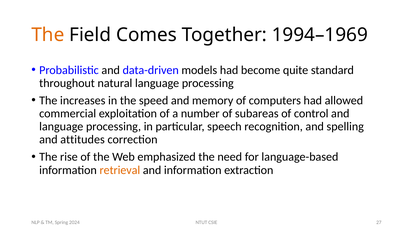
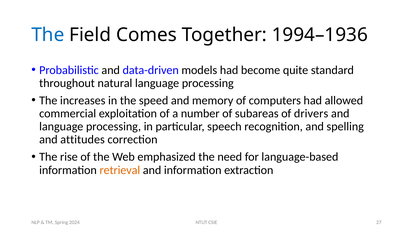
The colour: orange -> blue (48, 35)
1994–1969: 1994–1969 -> 1994–1936 (320, 35)
control: control -> drivers (311, 113)
